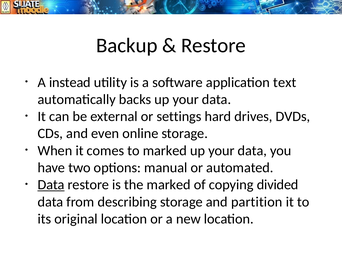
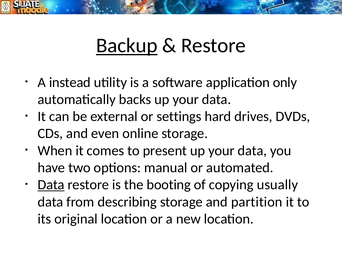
Backup underline: none -> present (127, 46)
text: text -> only (285, 83)
to marked: marked -> present (165, 151)
the marked: marked -> booting (169, 185)
divided: divided -> usually (277, 185)
